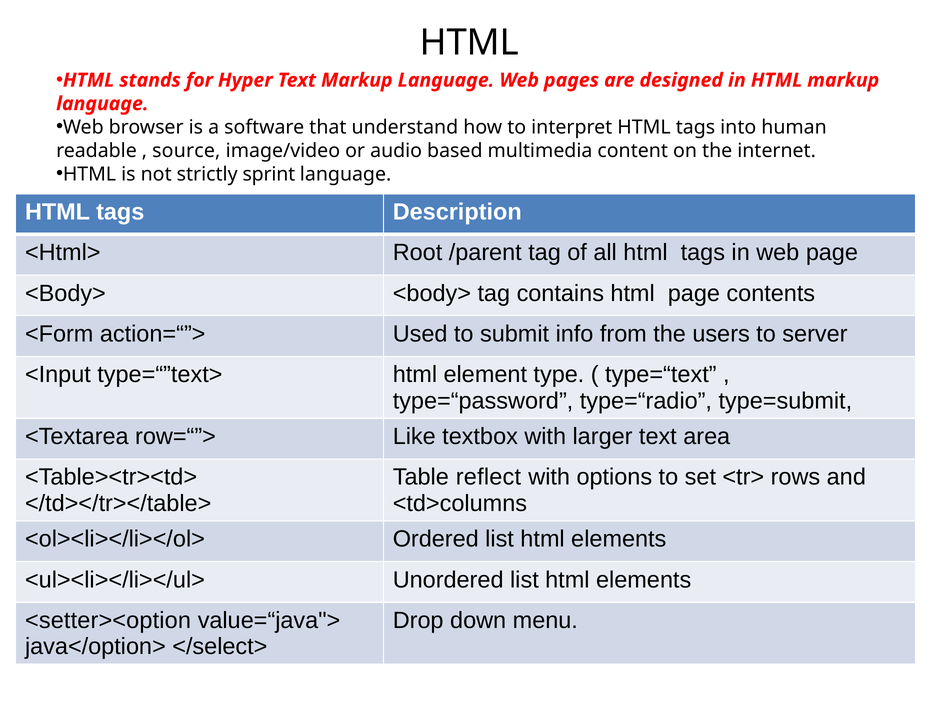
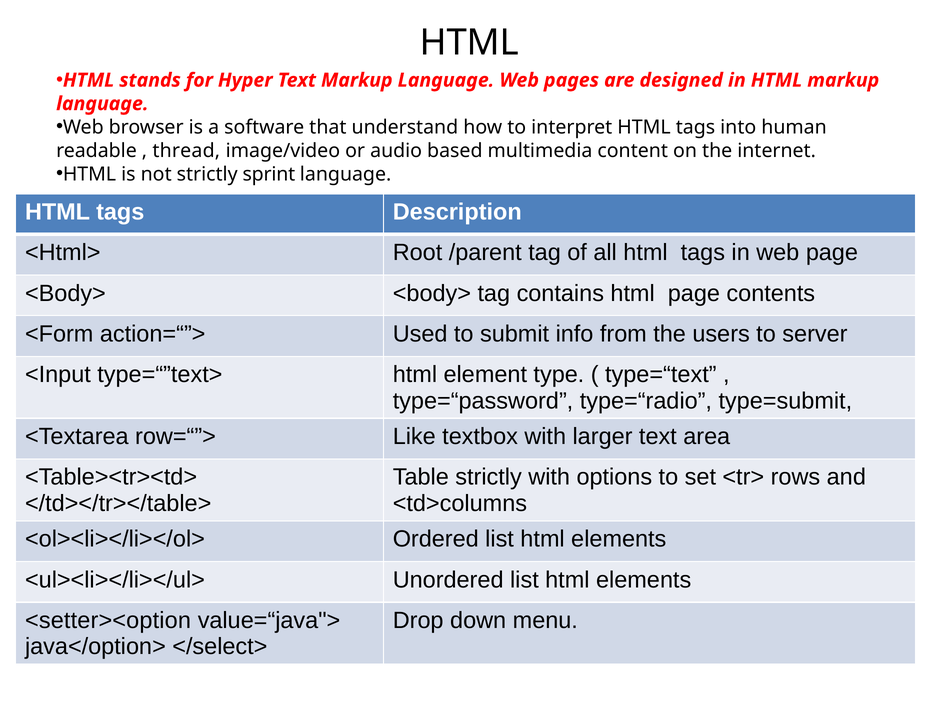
source: source -> thread (186, 151)
Table reflect: reflect -> strictly (489, 477)
